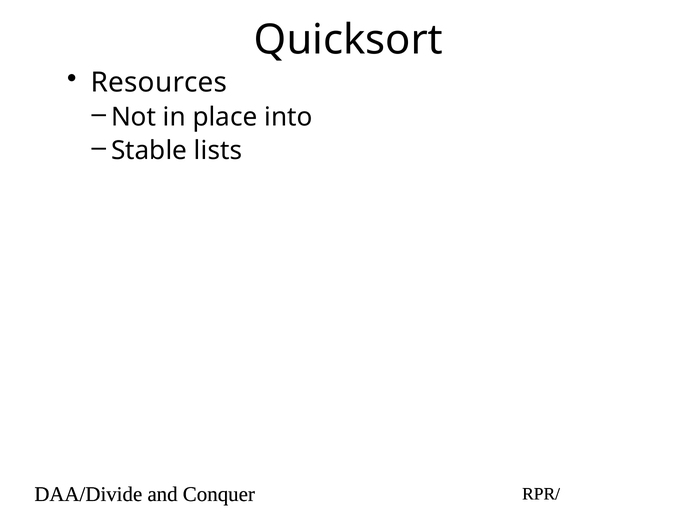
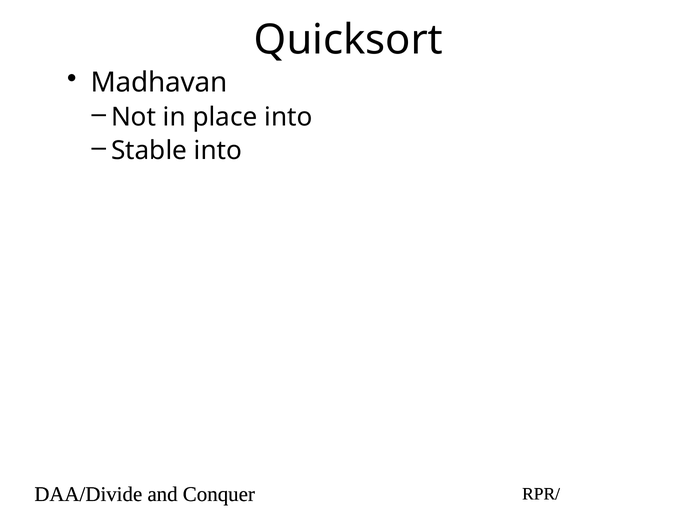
Resources: Resources -> Madhavan (159, 83)
Stable lists: lists -> into (218, 151)
